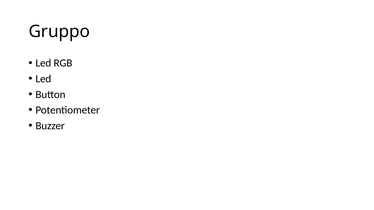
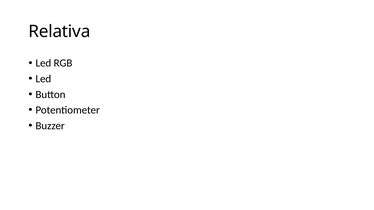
Gruppo: Gruppo -> Relativa (59, 31)
